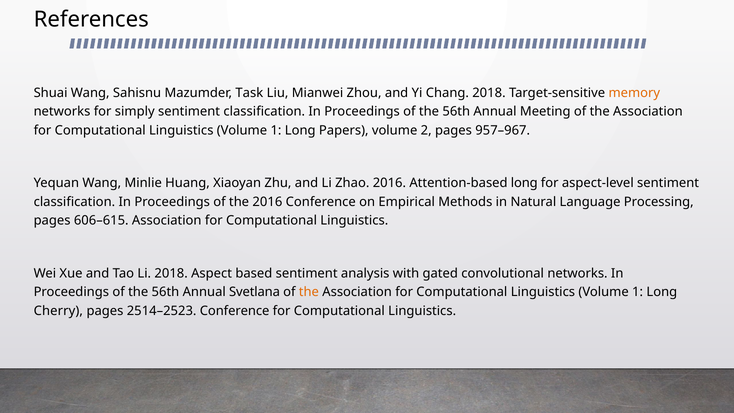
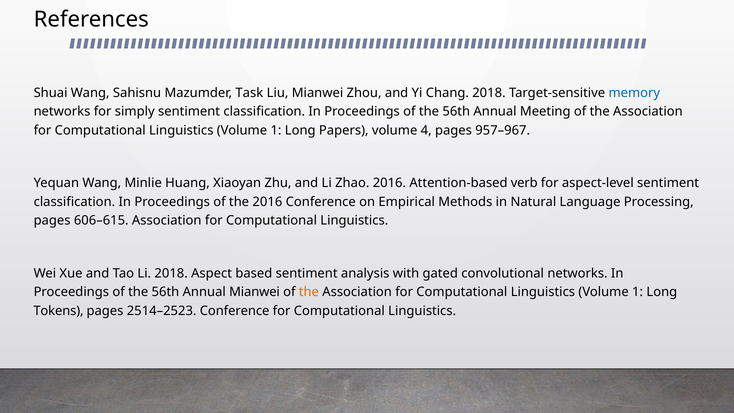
memory colour: orange -> blue (634, 93)
2: 2 -> 4 (426, 130)
Attention-based long: long -> verb (524, 183)
Annual Svetlana: Svetlana -> Mianwei (255, 292)
Cherry: Cherry -> Tokens (58, 311)
